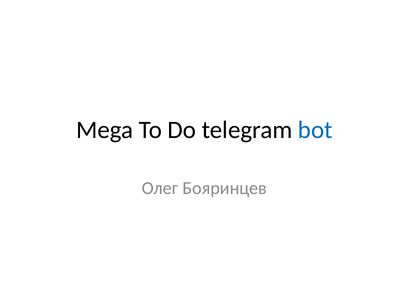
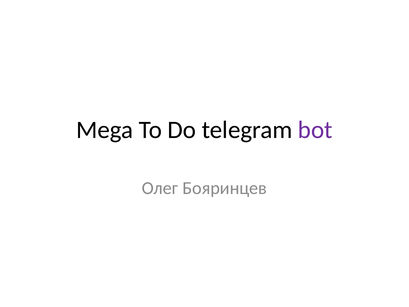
bot colour: blue -> purple (315, 130)
